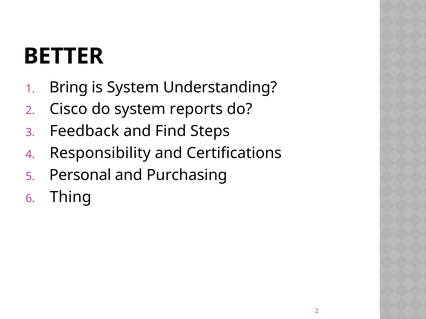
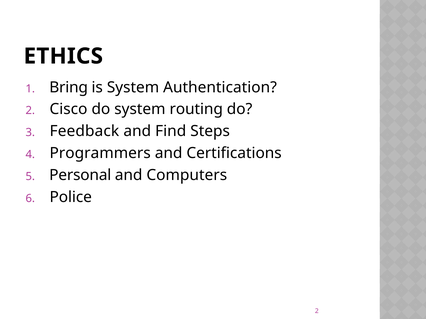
BETTER: BETTER -> ETHICS (63, 56)
Understanding: Understanding -> Authentication (220, 87)
reports: reports -> routing (196, 109)
Responsibility: Responsibility -> Programmers (100, 153)
Purchasing: Purchasing -> Computers (187, 175)
Thing: Thing -> Police (71, 197)
